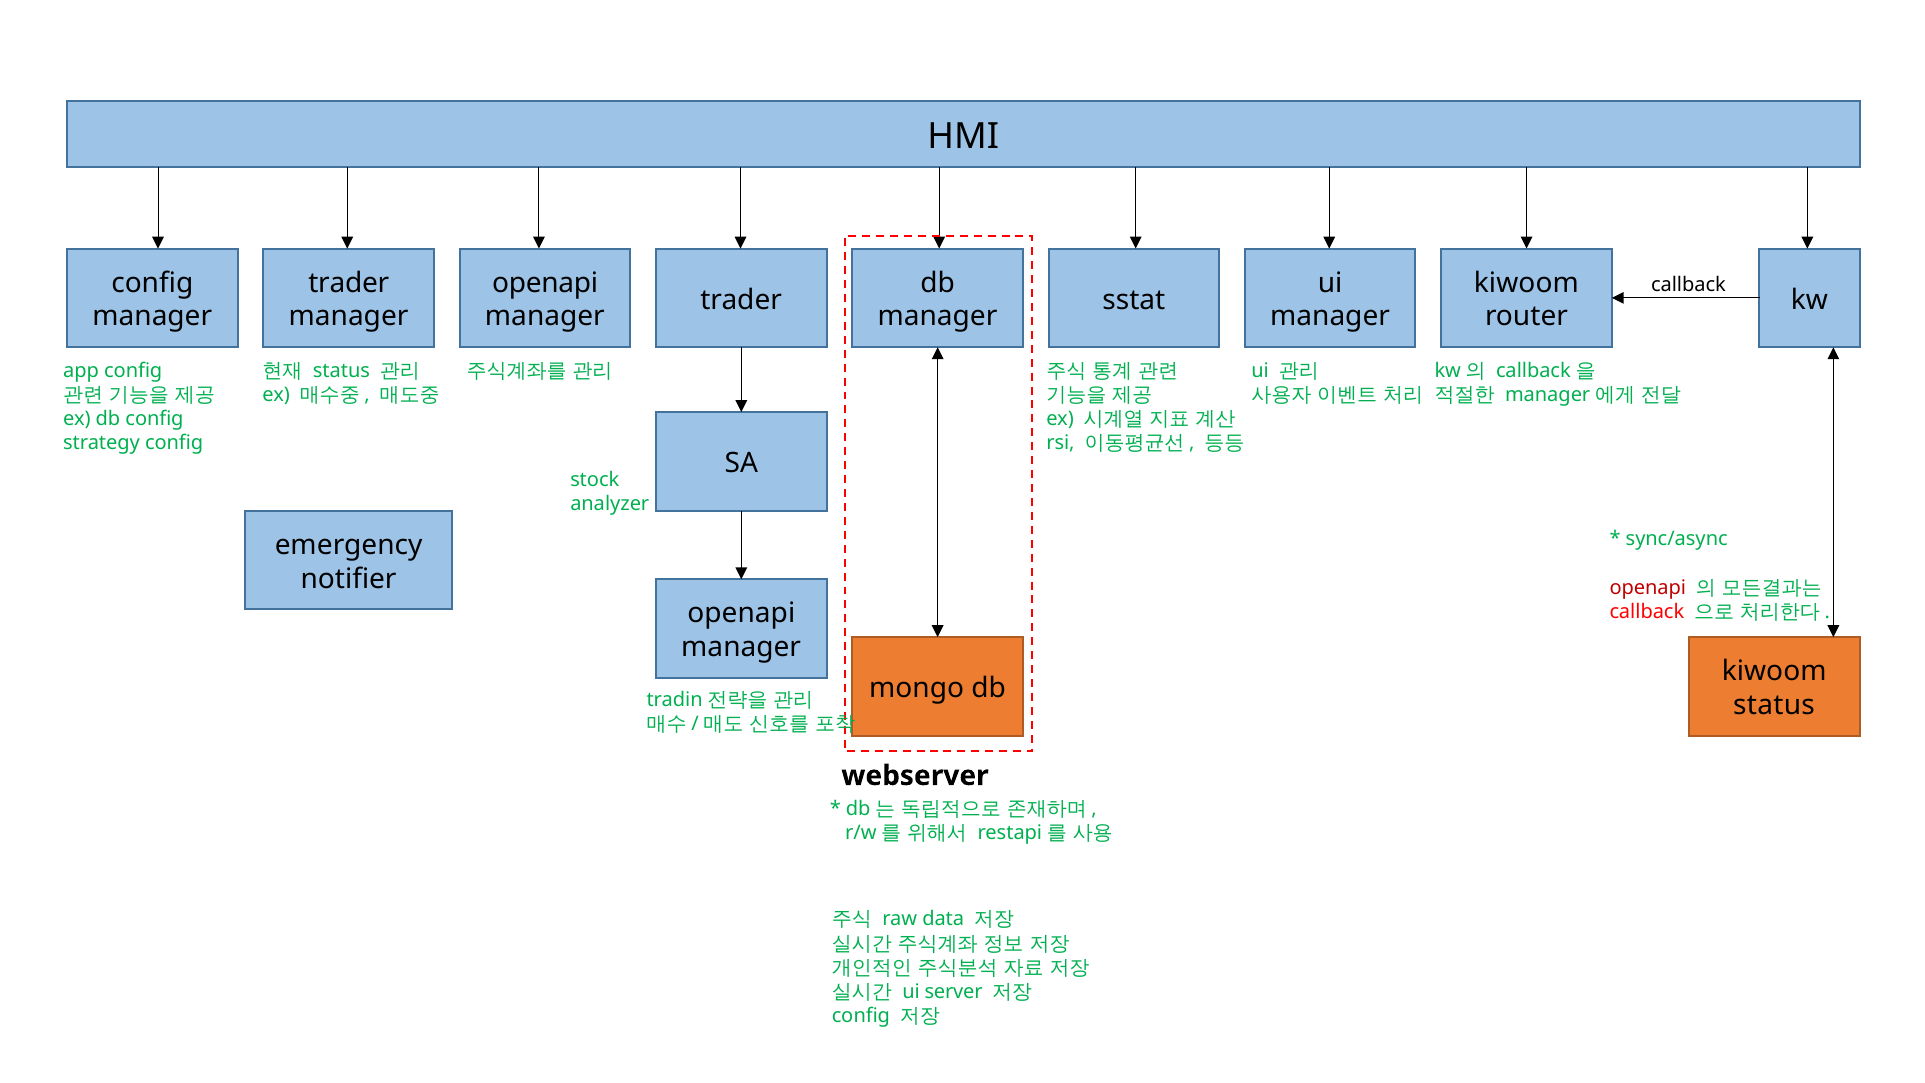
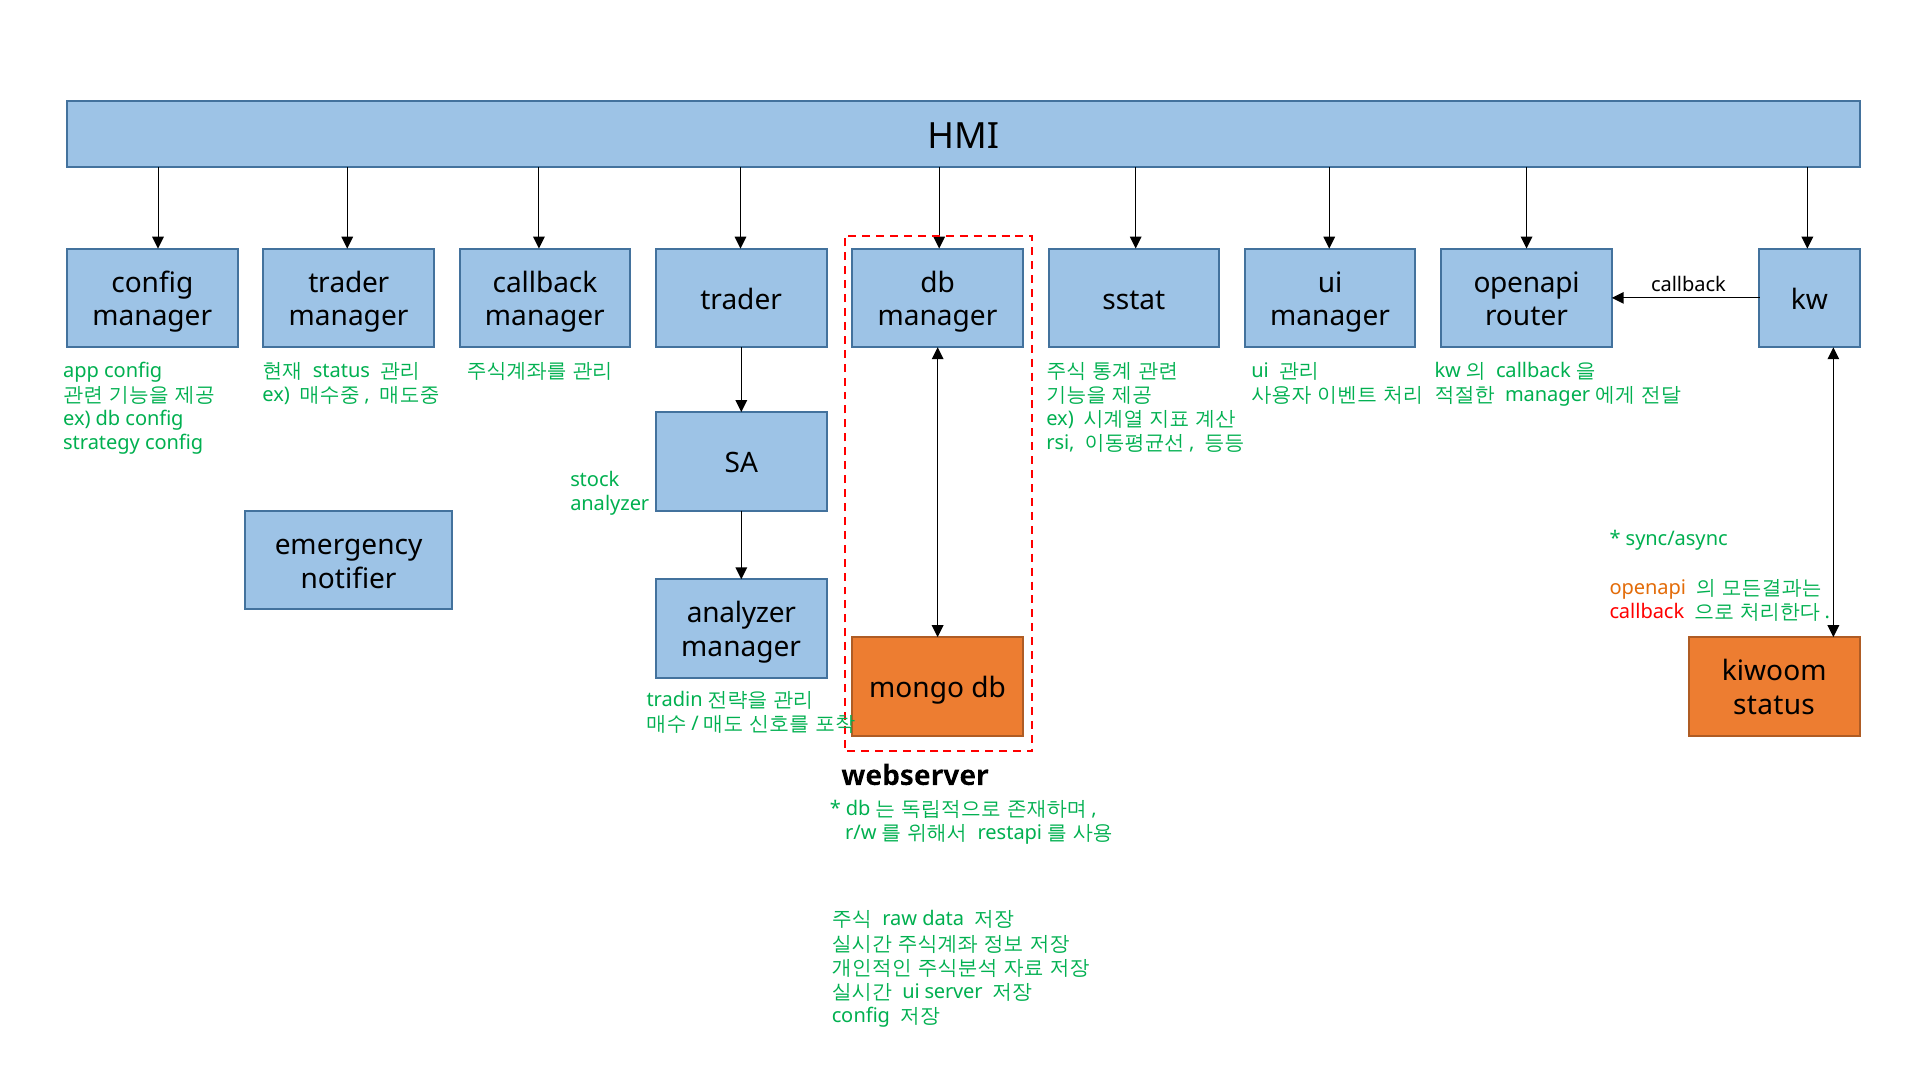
openapi: openapi -> callback (545, 283)
kiwoom: kiwoom -> openapi (1527, 283)
openapi colour: red -> orange (1648, 587)
openapi: openapi -> analyzer (741, 613)
